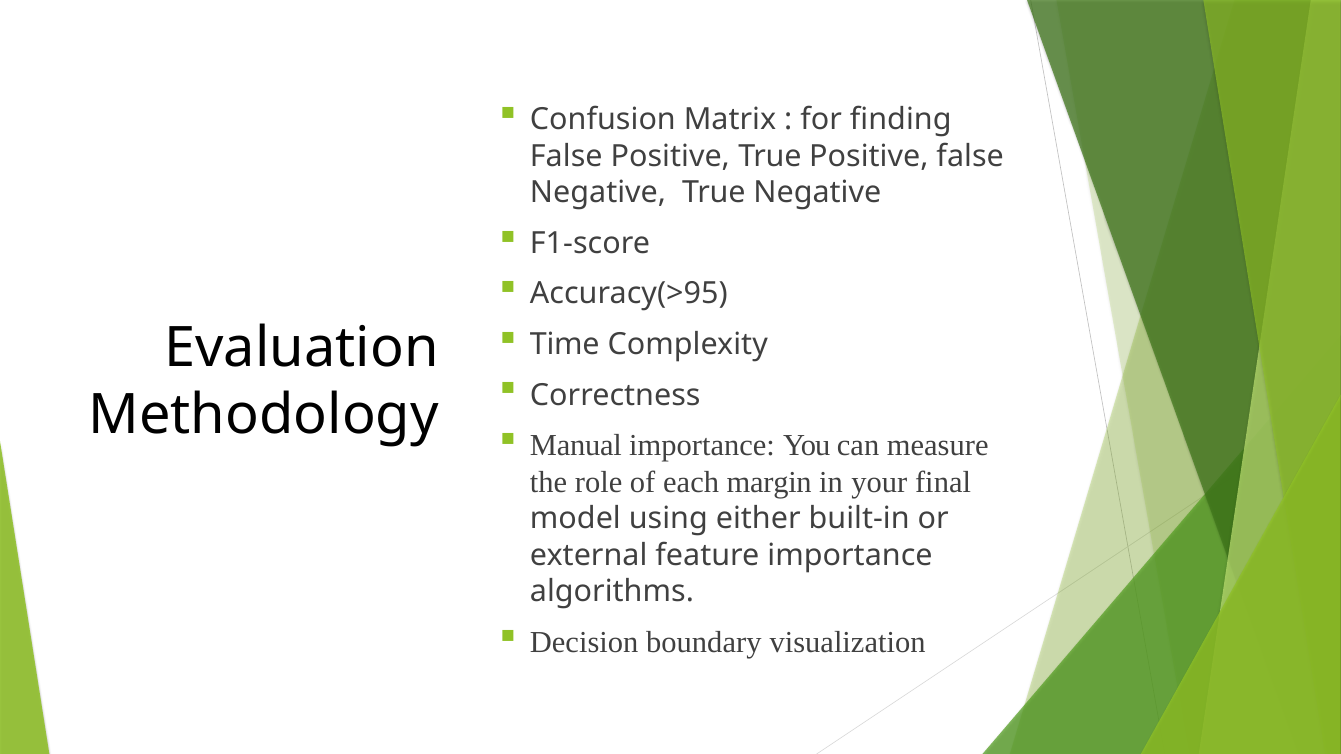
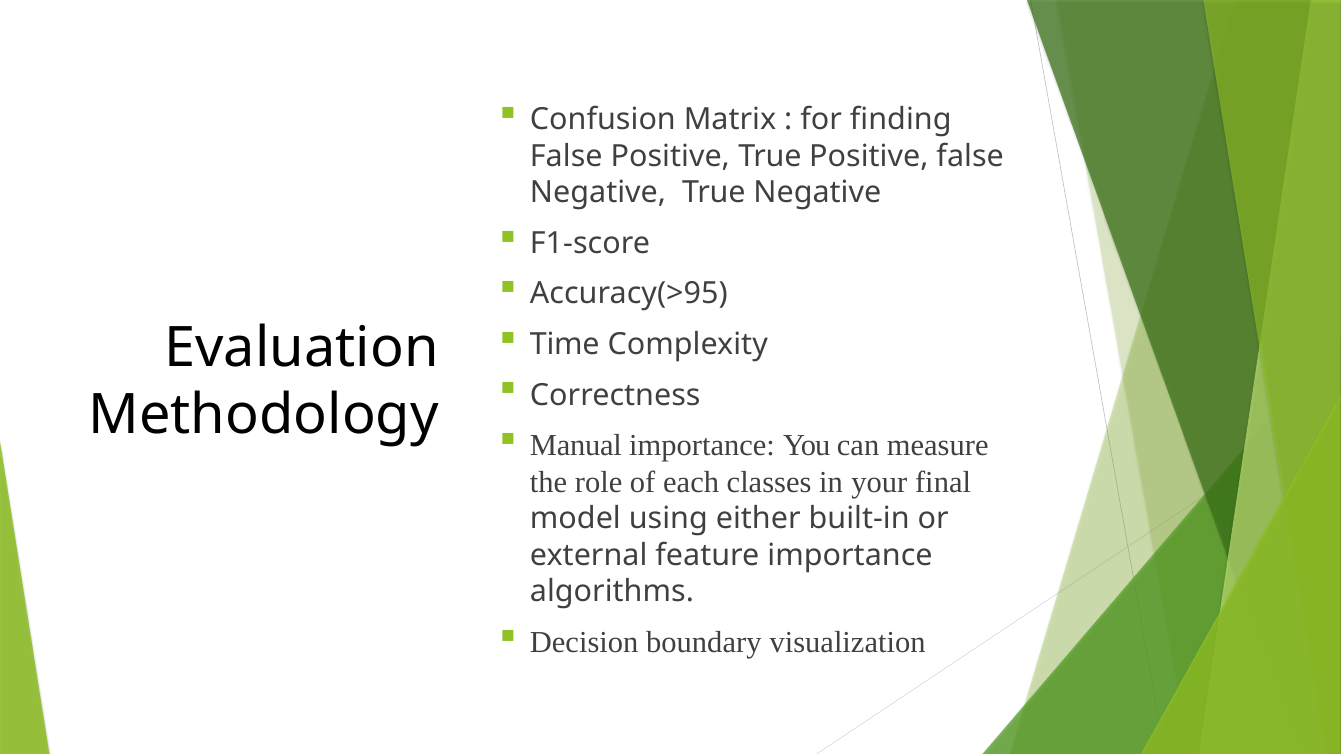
margin: margin -> classes (769, 482)
